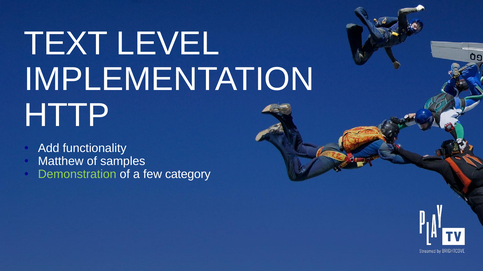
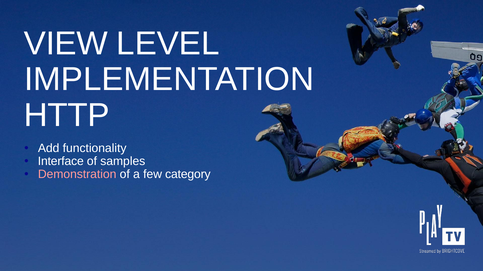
TEXT: TEXT -> VIEW (66, 44)
Matthew: Matthew -> Interface (61, 162)
Demonstration colour: light green -> pink (77, 175)
